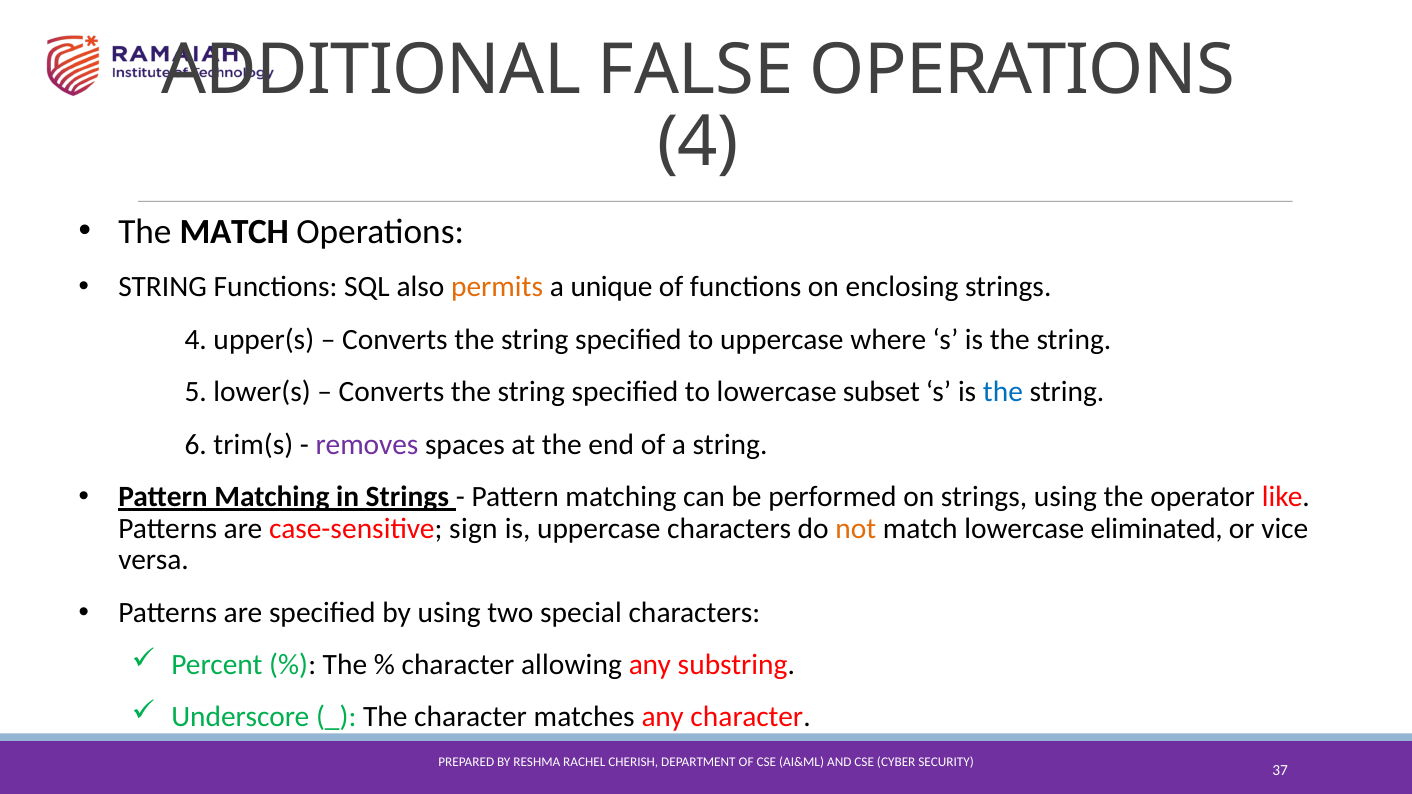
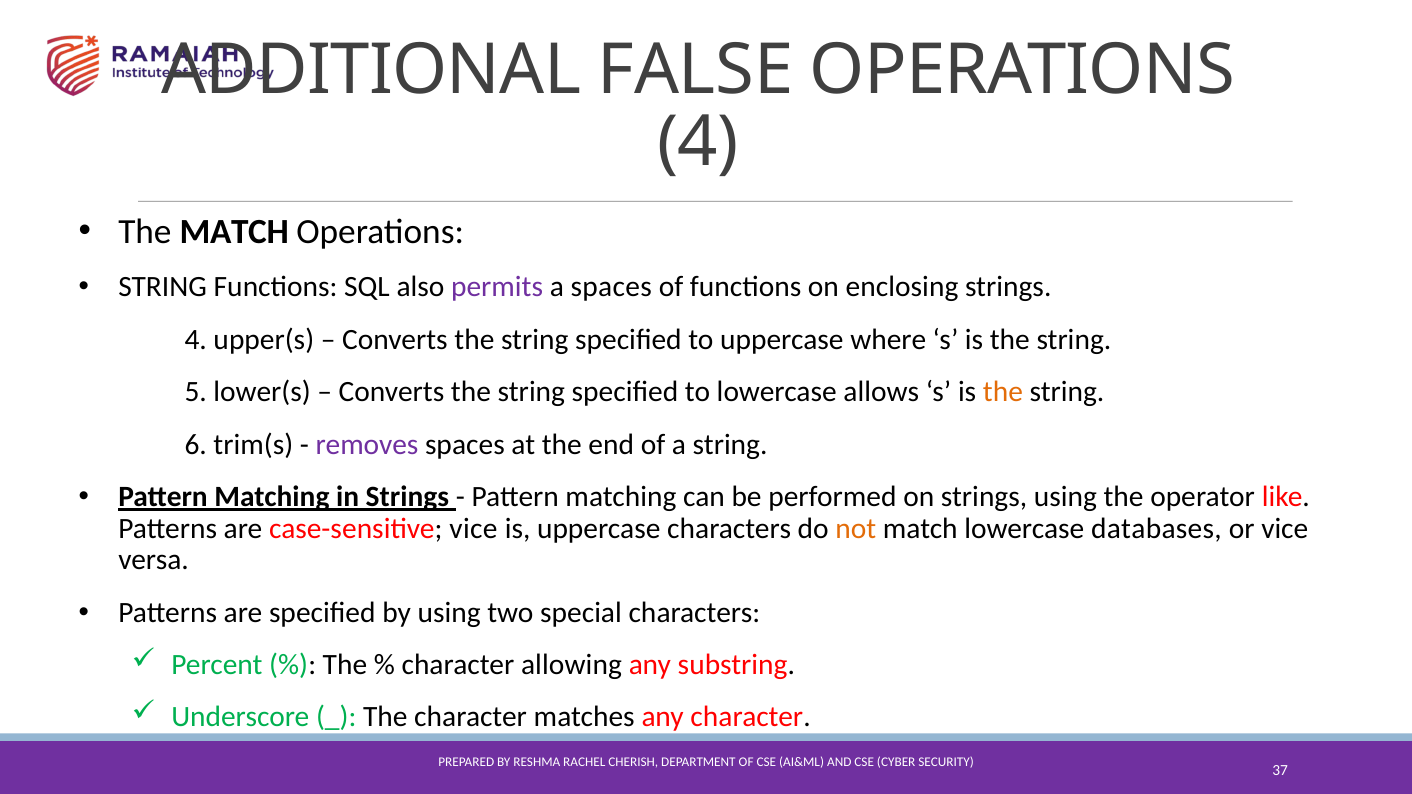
permits colour: orange -> purple (497, 287)
a unique: unique -> spaces (611, 287)
subset: subset -> allows (881, 392)
the colour: blue -> orange (1003, 392)
case-sensitive sign: sign -> vice (473, 529)
eliminated: eliminated -> databases (1156, 529)
